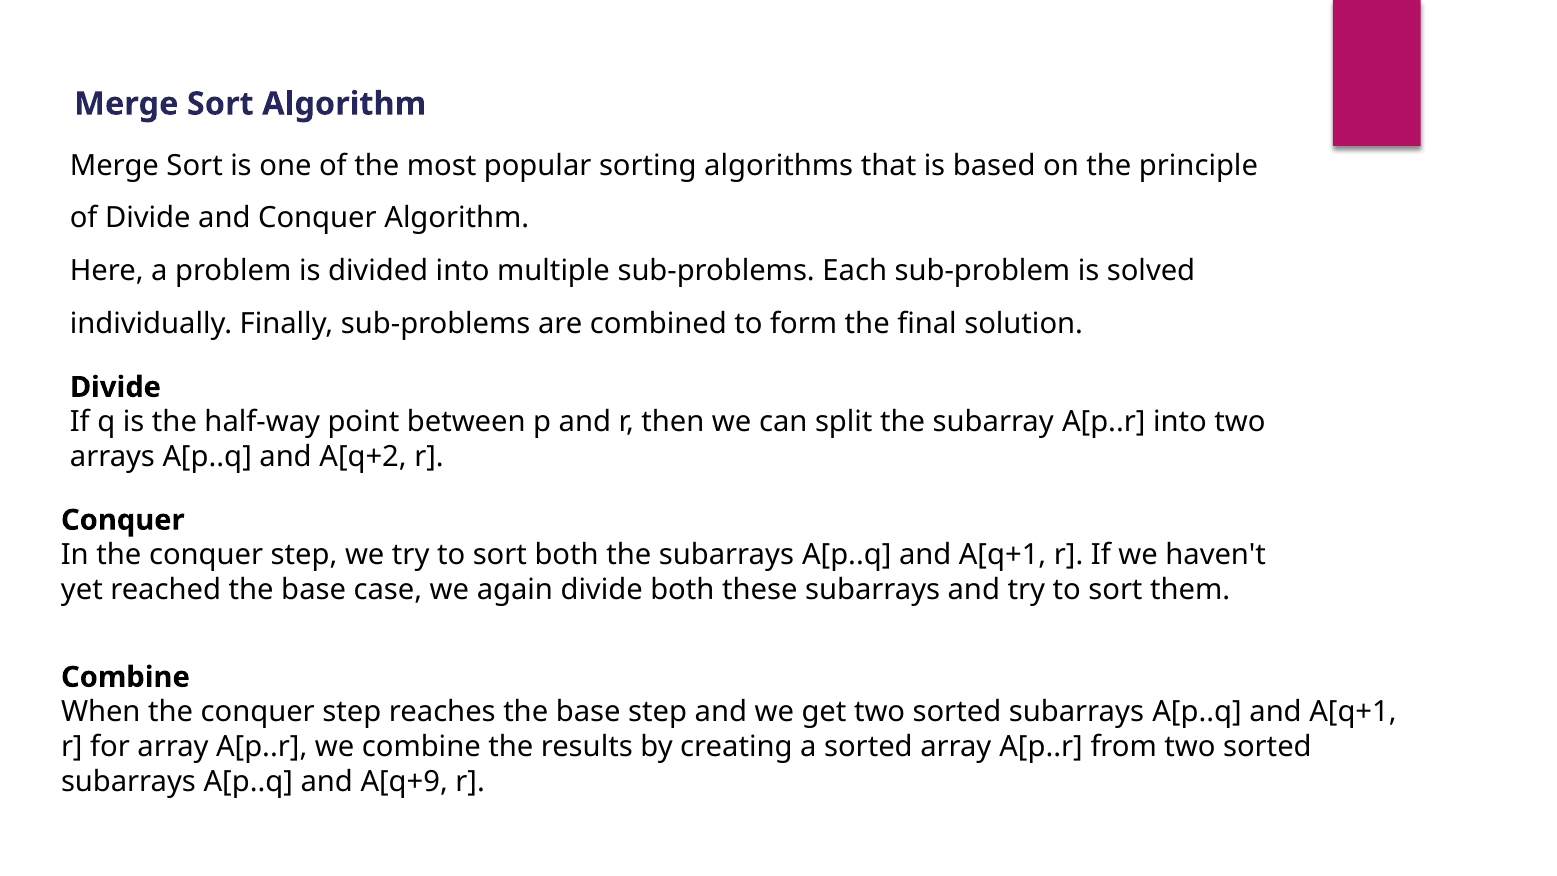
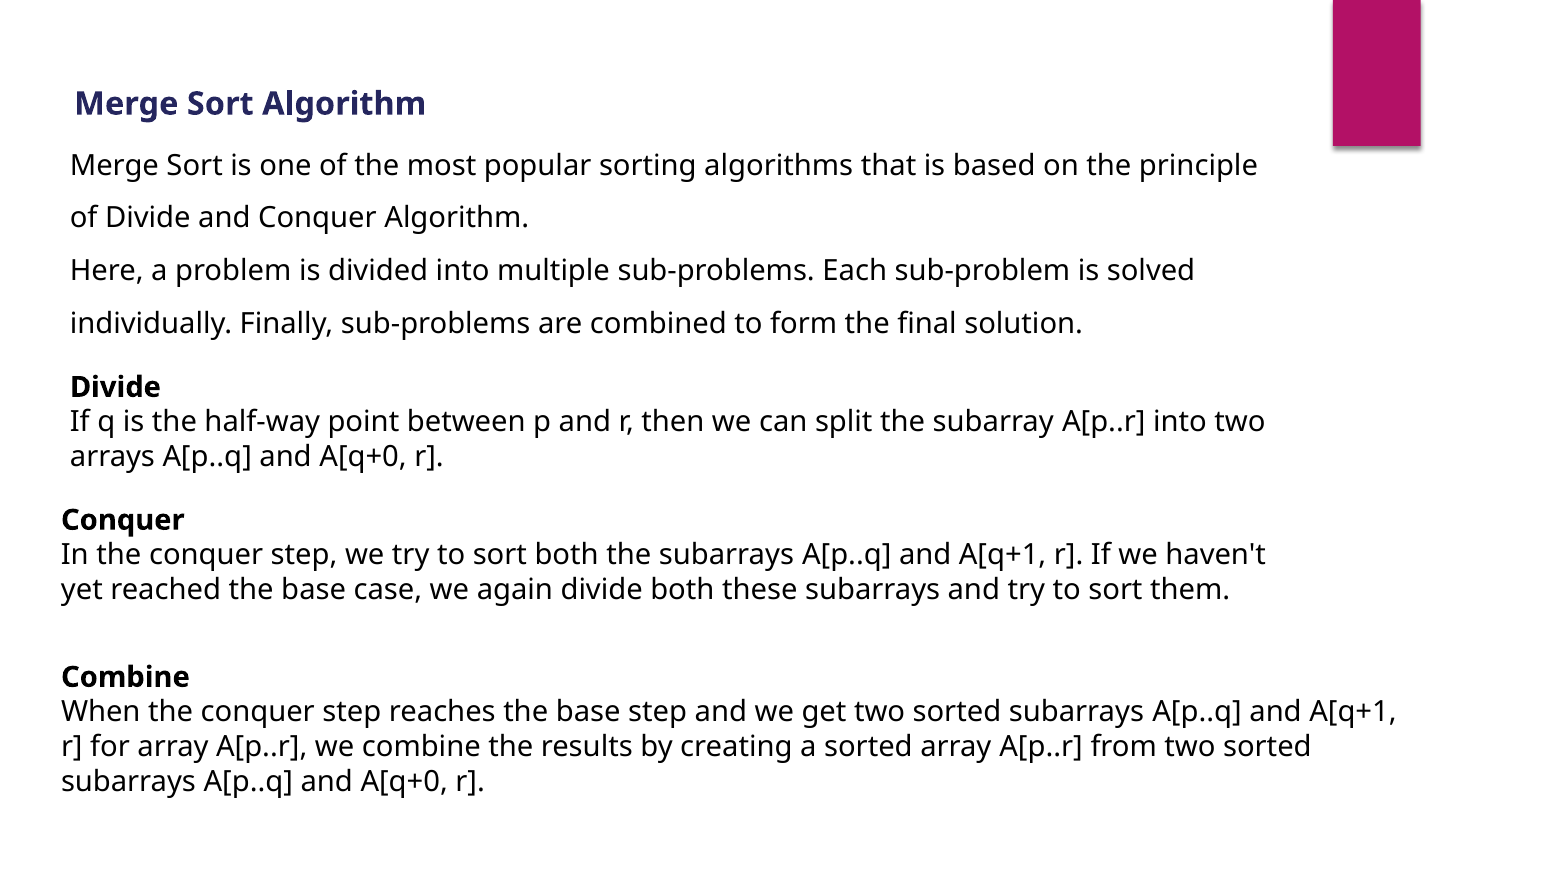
arrays A[p..q and A[q+2: A[q+2 -> A[q+0 (363, 457)
subarrays A[p..q and A[q+9: A[q+9 -> A[q+0 (404, 782)
